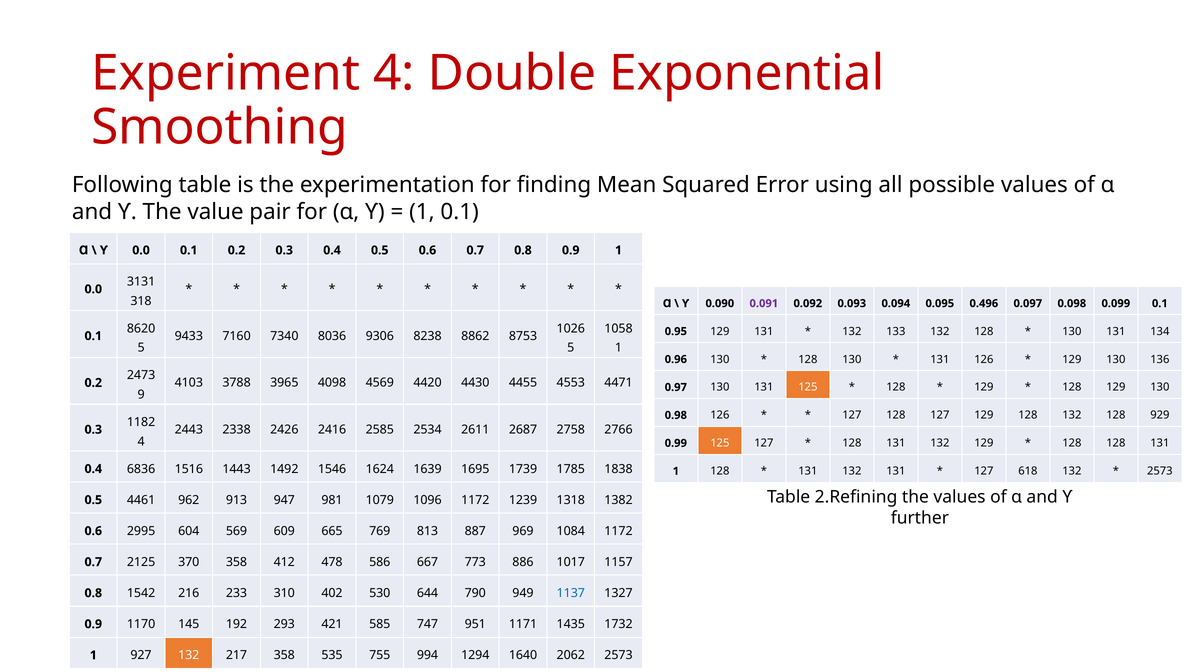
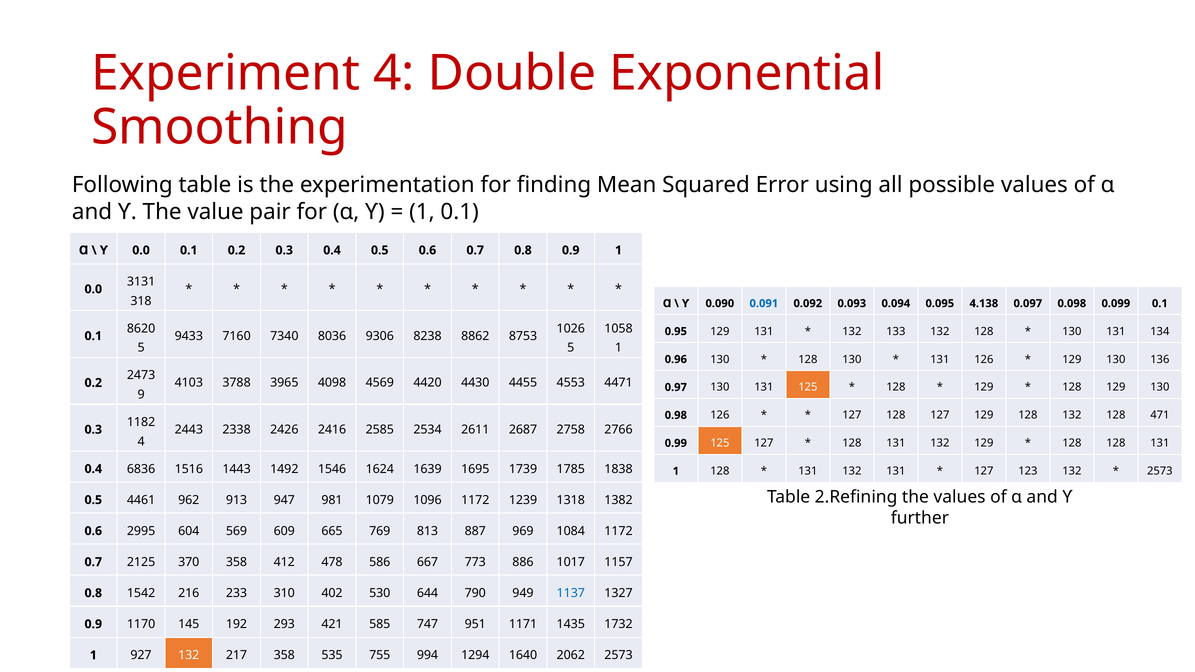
0.091 colour: purple -> blue (764, 304)
0.496: 0.496 -> 4.138 (984, 304)
929: 929 -> 471 (1160, 415)
618: 618 -> 123 (1028, 471)
